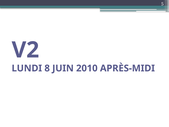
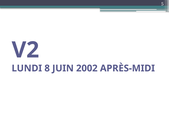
2010: 2010 -> 2002 (87, 68)
